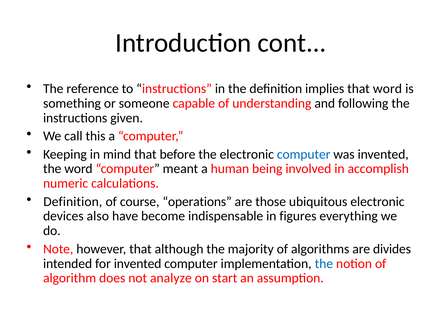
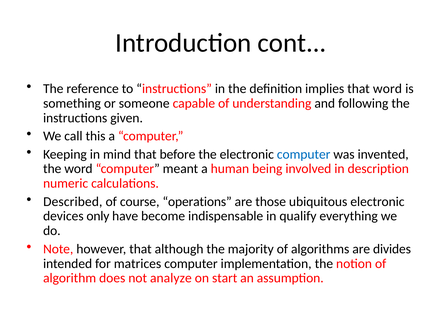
accomplish: accomplish -> description (378, 169)
Definition: Definition -> Described (73, 201)
also: also -> only (98, 216)
figures: figures -> qualify (298, 216)
for invented: invented -> matrices (138, 263)
the colour: blue -> black (324, 263)
